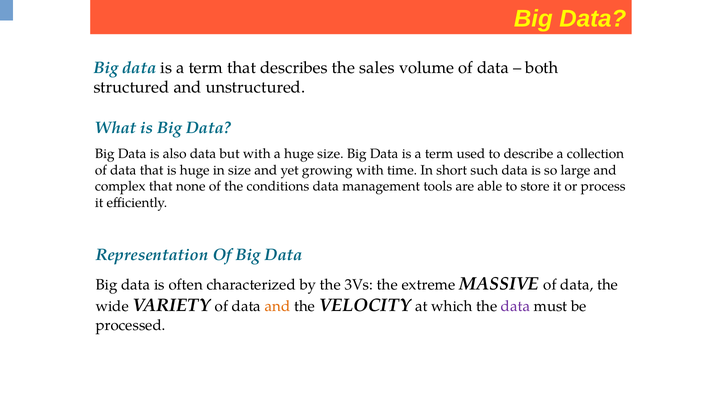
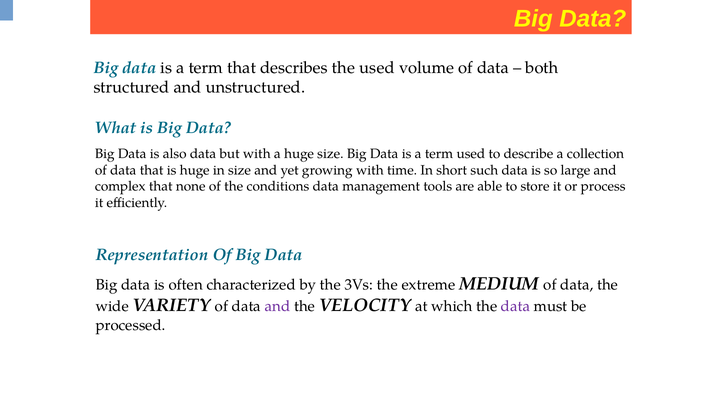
the sales: sales -> used (377, 68)
MASSIVE: MASSIVE -> MEDIUM (499, 284)
and colour: orange -> purple (278, 307)
